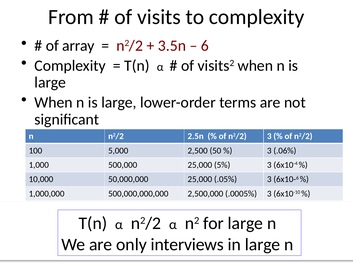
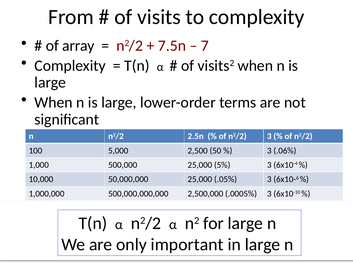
3.5n: 3.5n -> 7.5n (172, 46)
6: 6 -> 7 (205, 46)
interviews: interviews -> important (187, 244)
